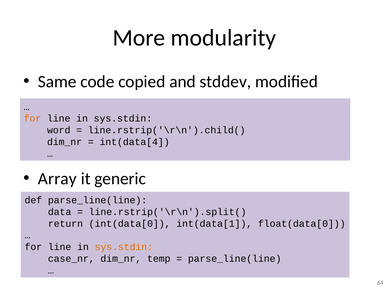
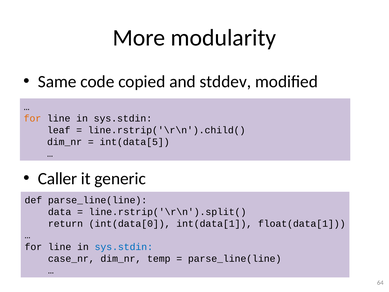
word: word -> leaf (59, 130)
int(data[4: int(data[4 -> int(data[5 (135, 142)
Array: Array -> Caller (57, 178)
float(data[0: float(data[0 -> float(data[1 (302, 223)
sys.stdin colour: orange -> blue (124, 247)
